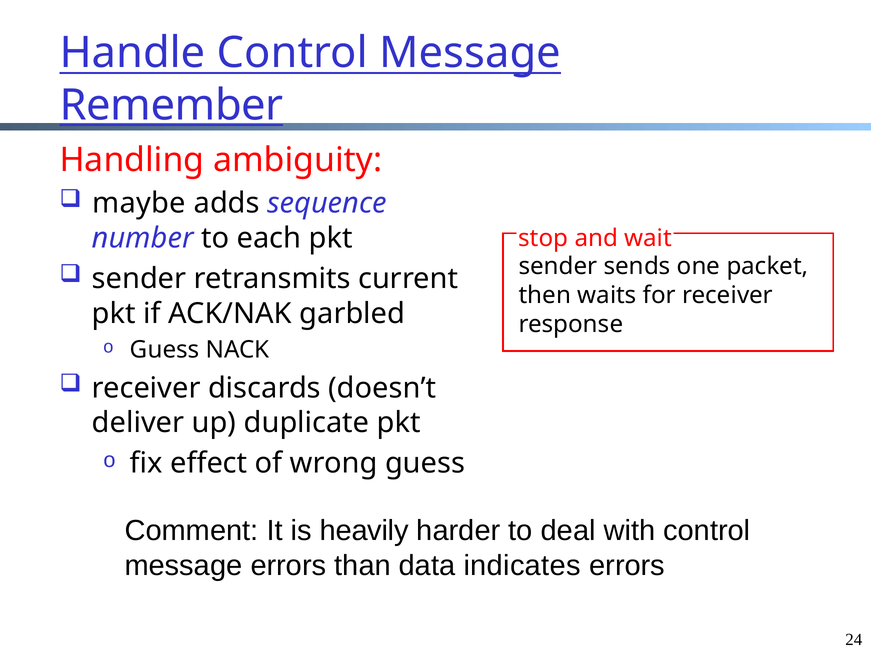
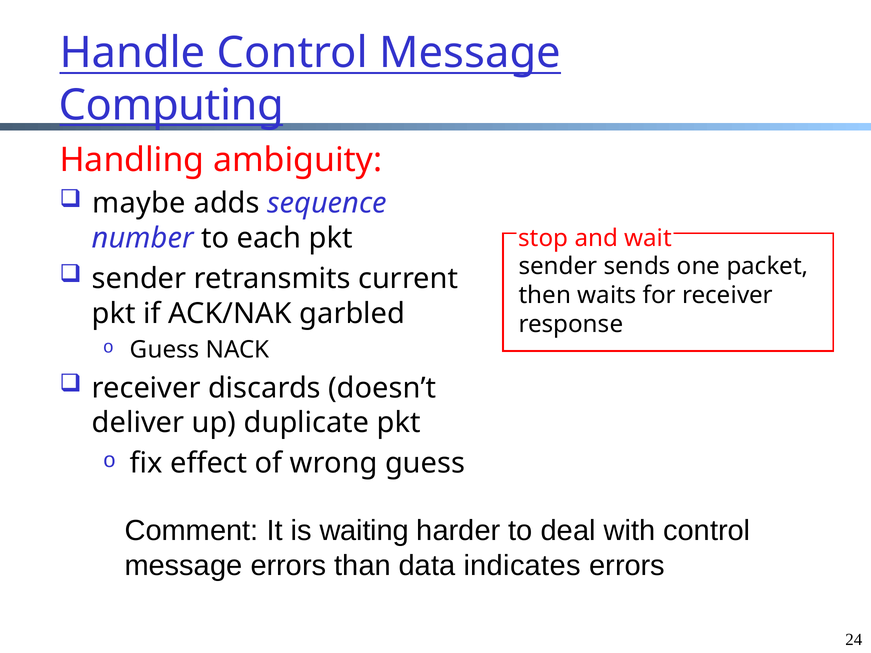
Remember: Remember -> Computing (171, 105)
heavily: heavily -> waiting (364, 531)
